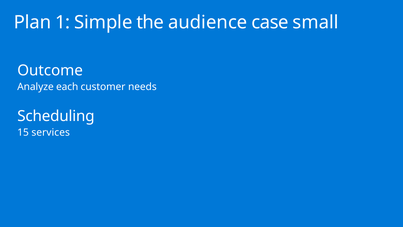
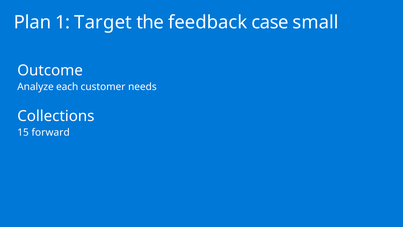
Simple: Simple -> Target (103, 22)
audience: audience -> feedback (208, 22)
Scheduling: Scheduling -> Collections (56, 116)
services: services -> forward (51, 132)
